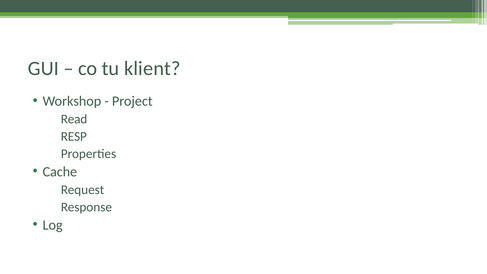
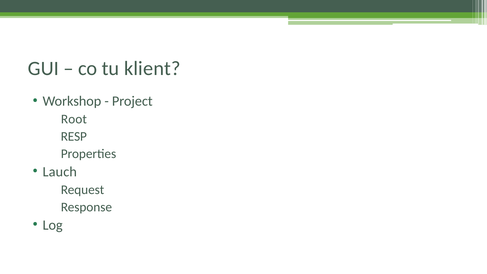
Read: Read -> Root (74, 119)
Cache: Cache -> Lauch (60, 172)
